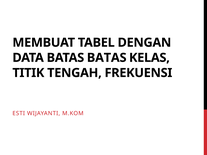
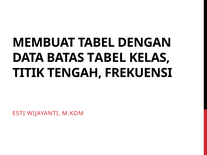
BATAS BATAS: BATAS -> TABEL (107, 58)
